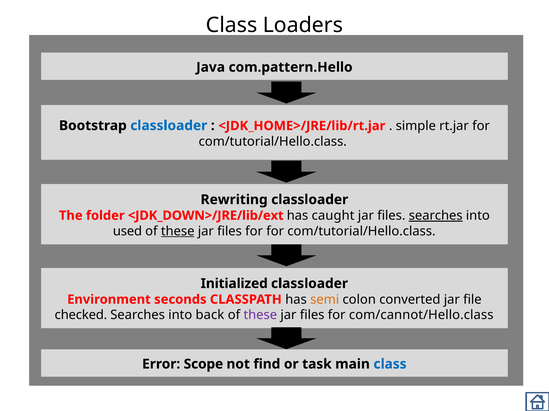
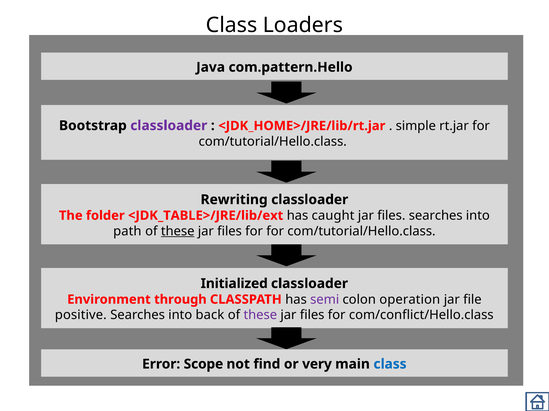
classloader colour: blue -> purple (169, 126)
<JDK_DOWN>/JRE/lib/ext: <JDK_DOWN>/JRE/lib/ext -> <JDK_TABLE>/JRE/lib/ext (206, 216)
searches underline: present -> none (436, 216)
used: used -> path (127, 232)
seconds: seconds -> through (180, 300)
semi colour: orange -> purple (325, 300)
converted: converted -> operation (410, 300)
checked: checked -> positive (81, 316)
com/cannot/Hello.class: com/cannot/Hello.class -> com/conflict/Hello.class (421, 316)
task: task -> very (317, 365)
